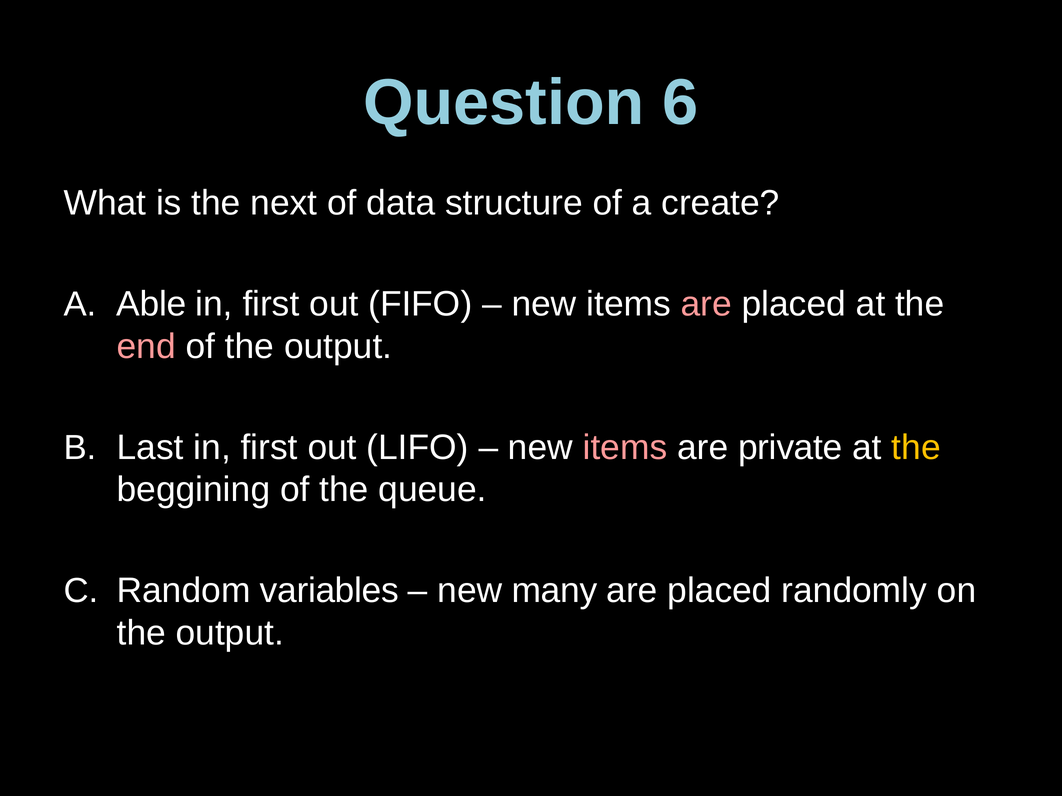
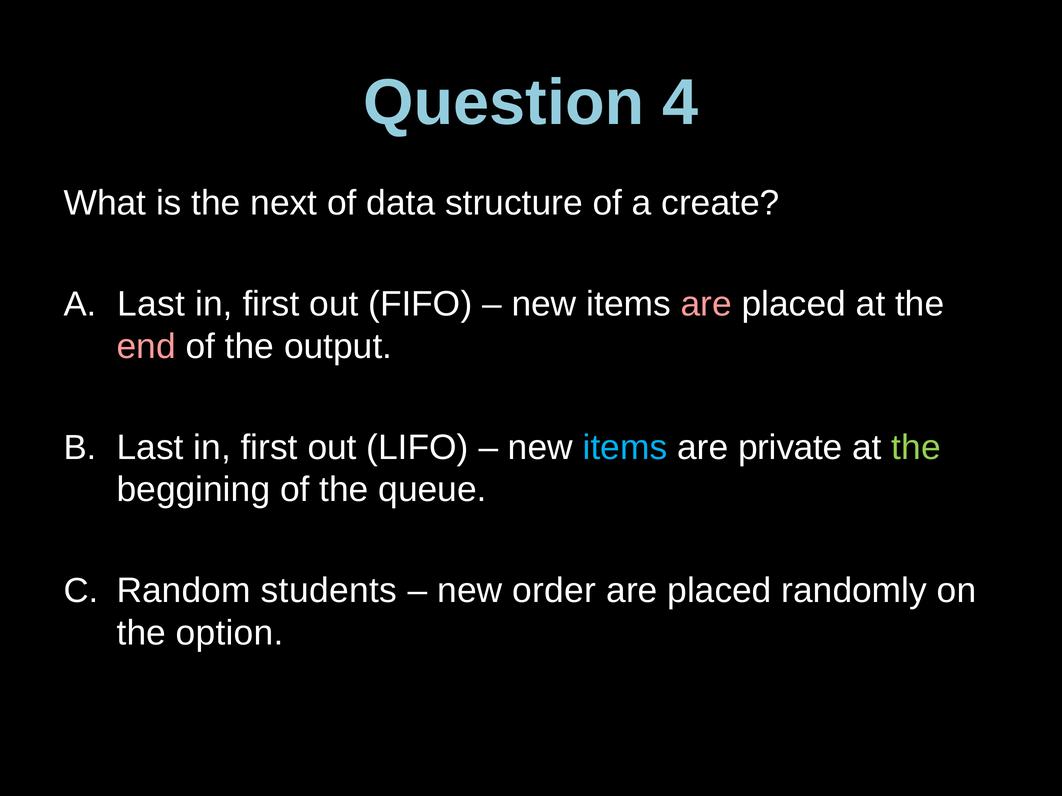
6: 6 -> 4 (680, 103)
A Able: Able -> Last (151, 304)
items colour: pink -> light blue (625, 448)
the colour: yellow -> light green (916, 448)
variables: variables -> students (329, 591)
many: many -> order (554, 591)
output: output -> option (230, 633)
